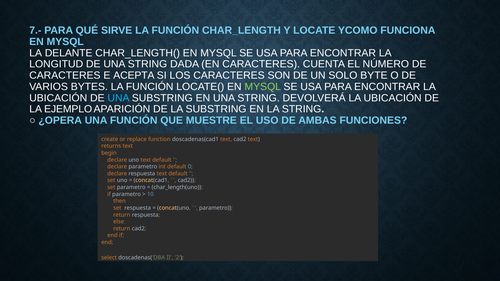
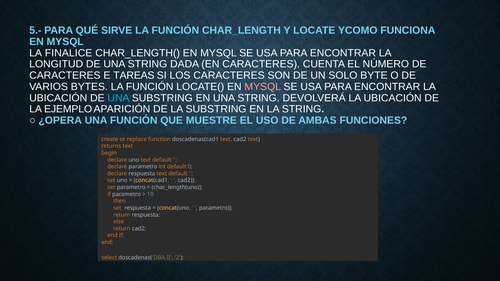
7.-: 7.- -> 5.- (35, 30)
DELANTE: DELANTE -> FINALICE (69, 53)
ACEPTA: ACEPTA -> TAREAS (134, 75)
MYSQL colour: light green -> pink (263, 87)
